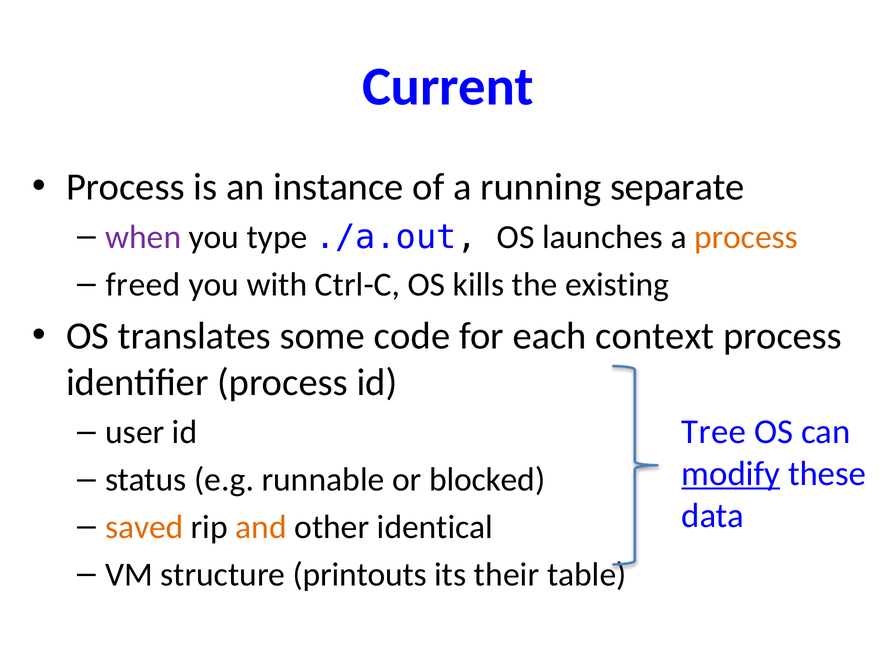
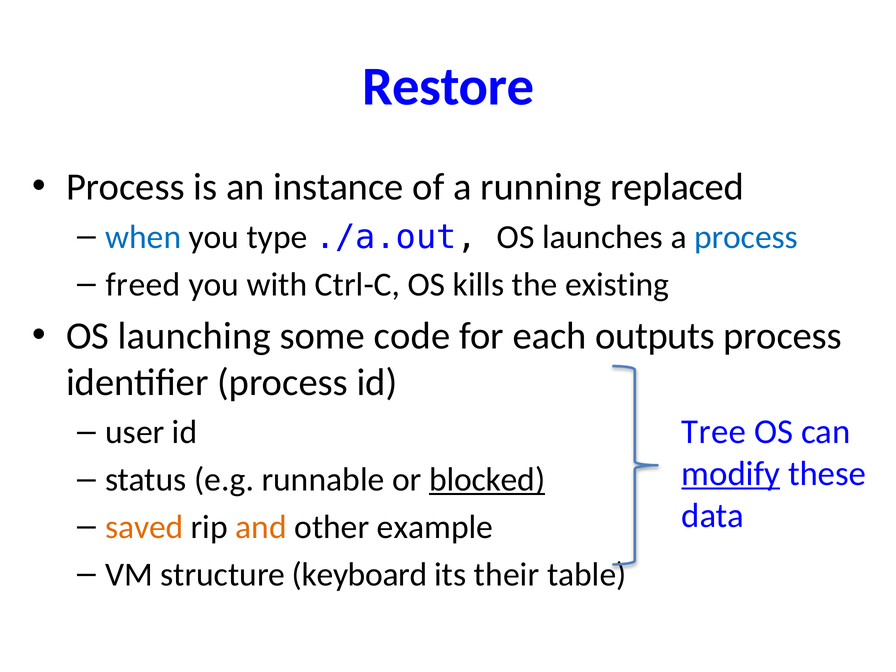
Current: Current -> Restore (448, 87)
separate: separate -> replaced (677, 187)
when colour: purple -> blue (143, 237)
process colour: orange -> blue (746, 237)
translates: translates -> launching (194, 336)
context: context -> outputs (655, 336)
blocked underline: none -> present (487, 480)
identical: identical -> example (435, 527)
printouts: printouts -> keyboard (360, 574)
